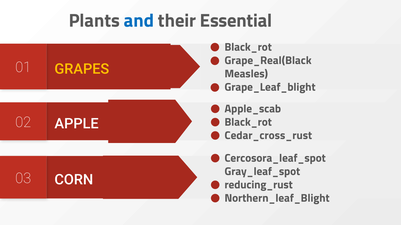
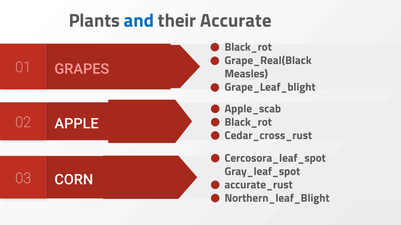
Essential: Essential -> Accurate (236, 21)
GRAPES colour: yellow -> pink (82, 69)
reducing_rust: reducing_rust -> accurate_rust (259, 185)
